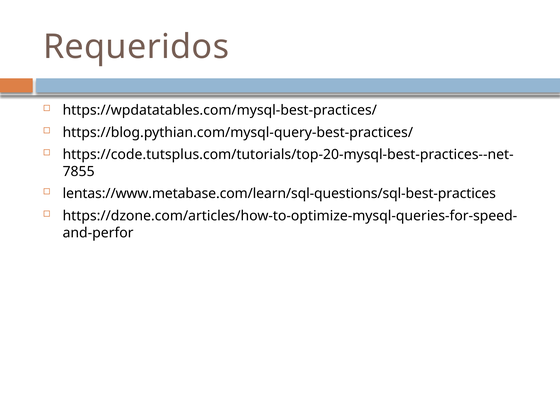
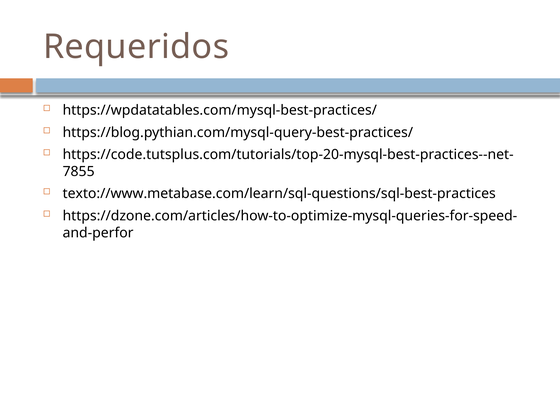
lentas://www.metabase.com/learn/sql-questions/sql-best-practices: lentas://www.metabase.com/learn/sql-questions/sql-best-practices -> texto://www.metabase.com/learn/sql-questions/sql-best-practices (279, 194)
